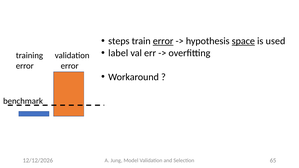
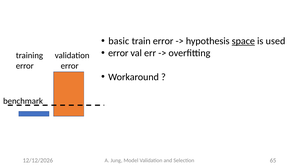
steps: steps -> basic (119, 41)
error underline: present -> none (163, 41)
label: label -> error (118, 53)
